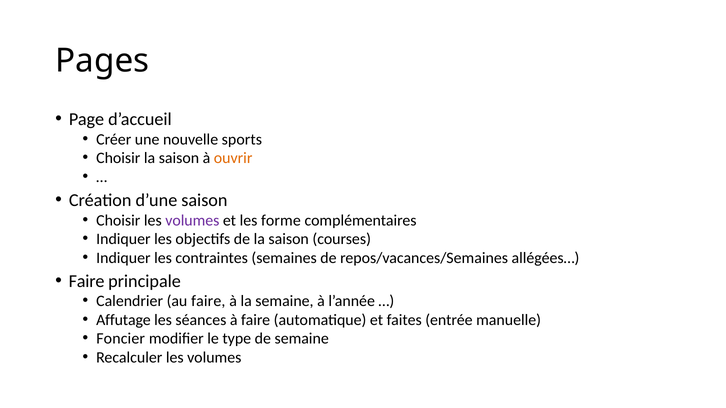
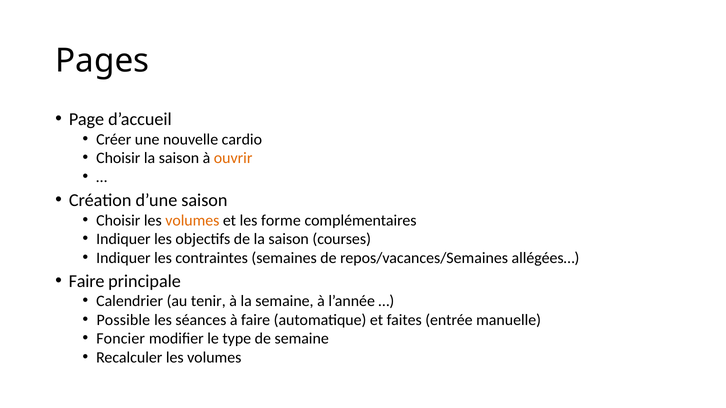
sports: sports -> cardio (242, 140)
volumes colour: purple -> orange (192, 220)
au faire: faire -> tenir (208, 301)
Affutage: Affutage -> Possible (123, 320)
